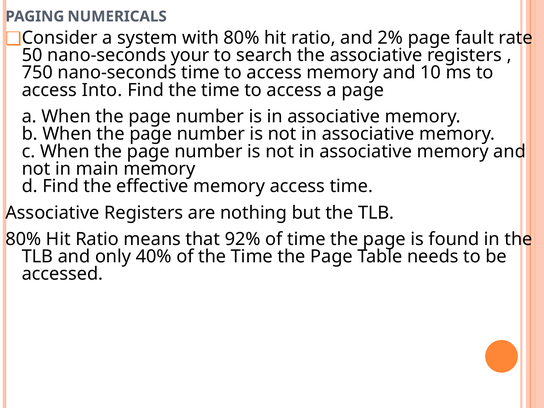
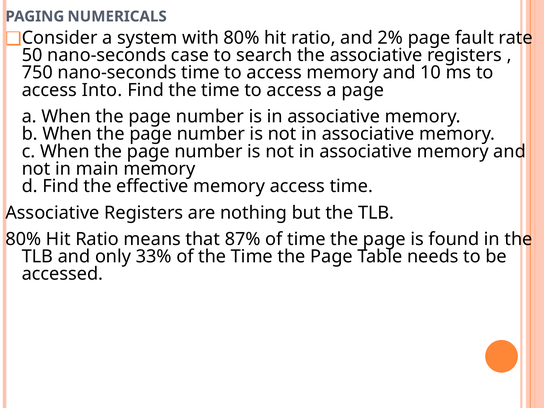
your: your -> case (190, 55)
92%: 92% -> 87% (243, 239)
40%: 40% -> 33% (154, 257)
